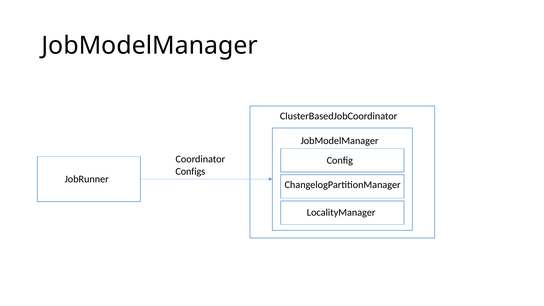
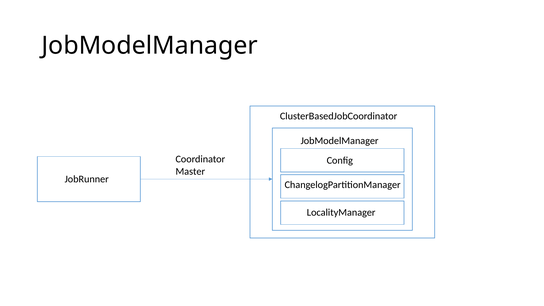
Configs: Configs -> Master (190, 171)
